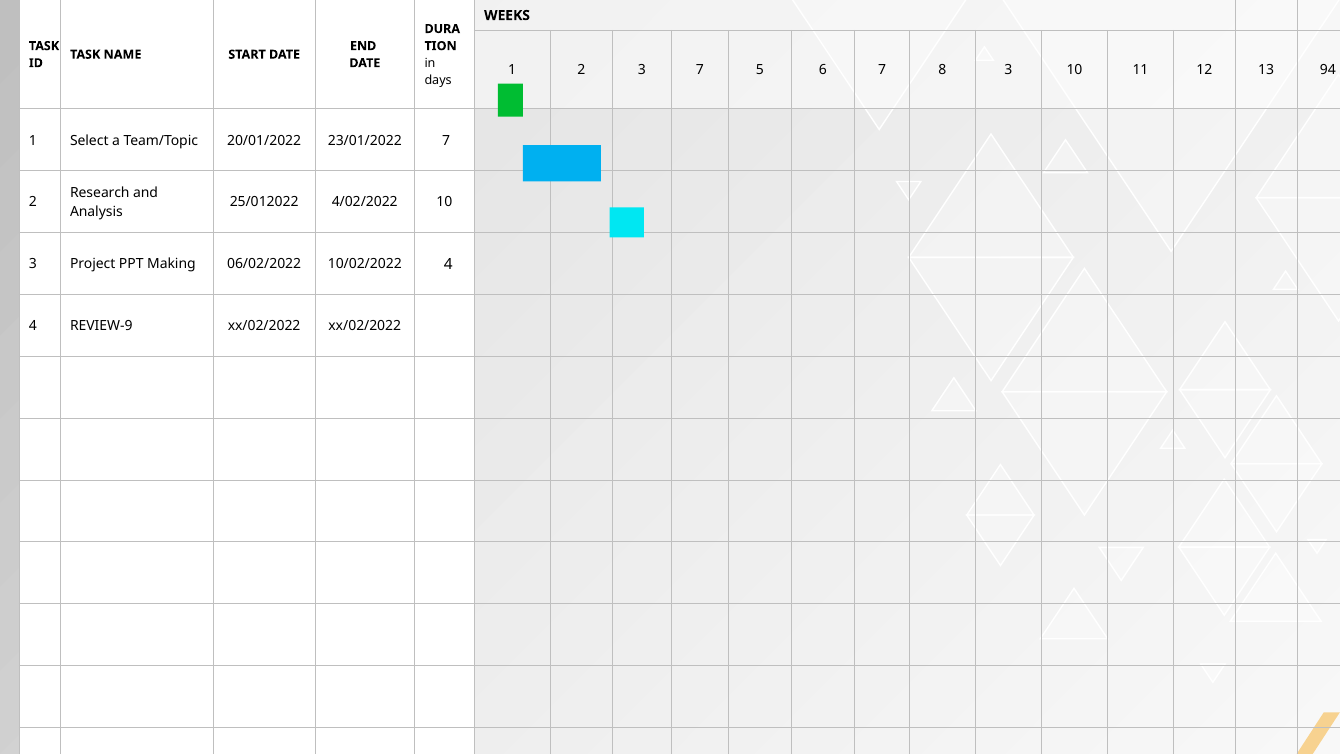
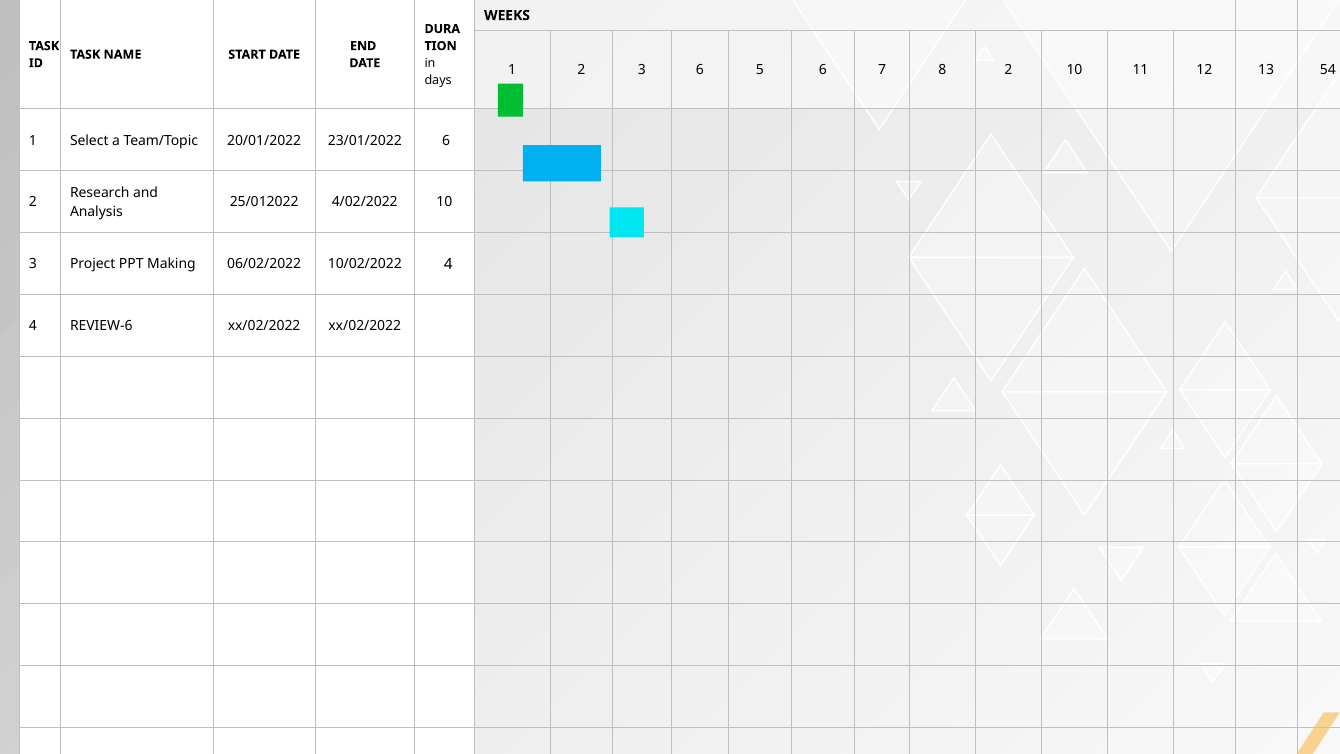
3 7: 7 -> 6 (700, 70)
8 3: 3 -> 2 (1008, 70)
94: 94 -> 54 (1328, 70)
23/01/2022 7: 7 -> 6 (446, 140)
REVIEW-9: REVIEW-9 -> REVIEW-6 (101, 326)
